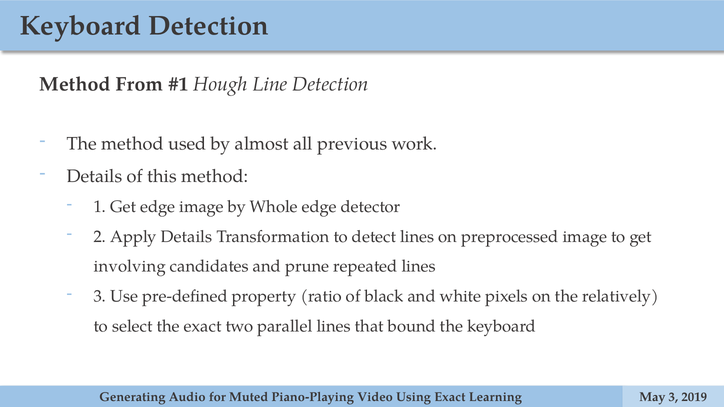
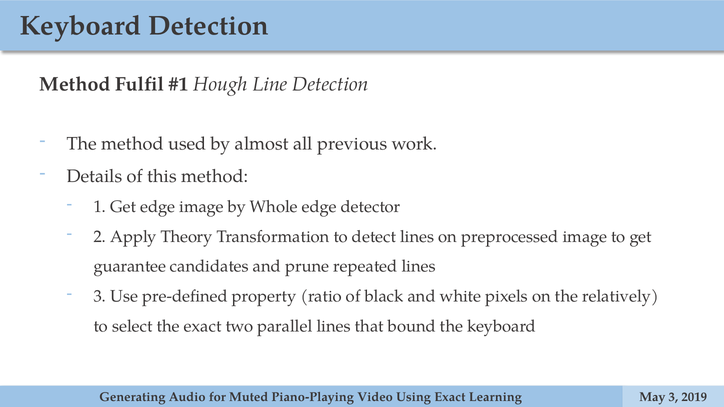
From: From -> Fulfil (140, 84)
Apply Details: Details -> Theory (187, 237)
involving: involving -> guarantee (130, 267)
